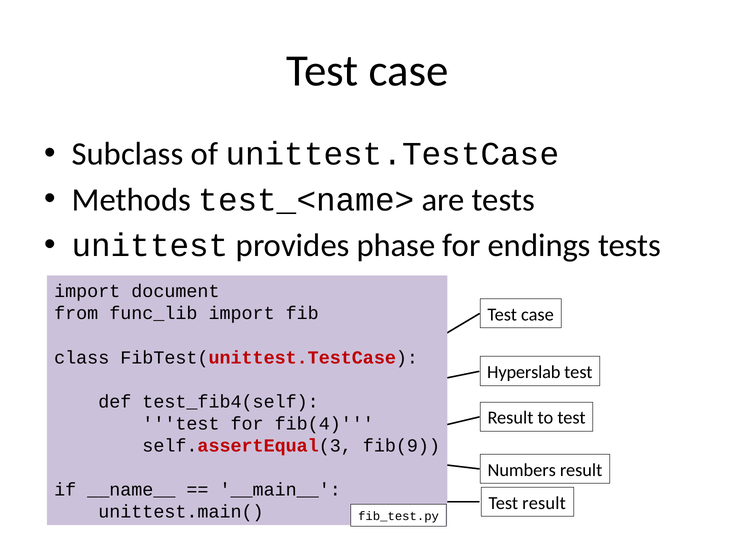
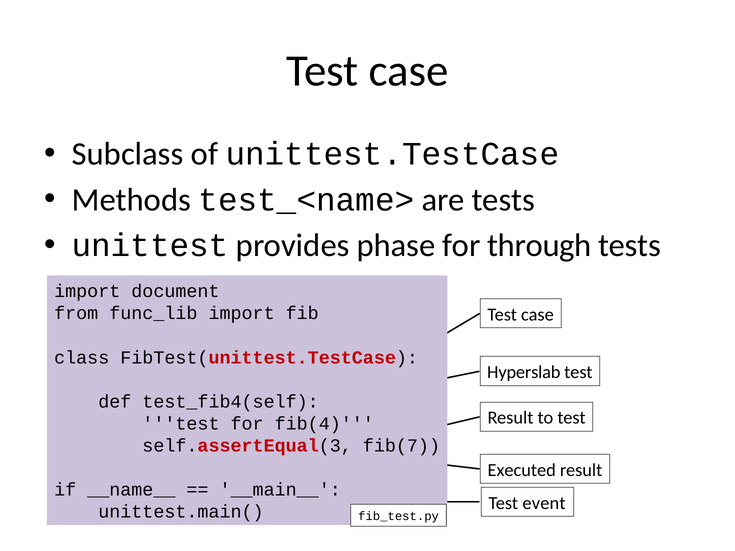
endings: endings -> through (539, 246)
fib(9: fib(9 -> fib(7 (401, 446)
Numbers: Numbers -> Executed (522, 470)
result: result -> event (544, 503)
